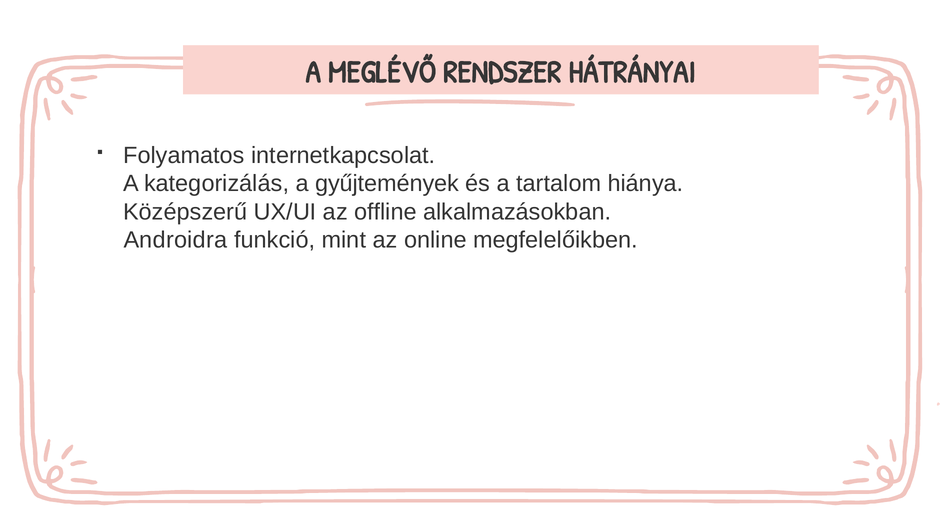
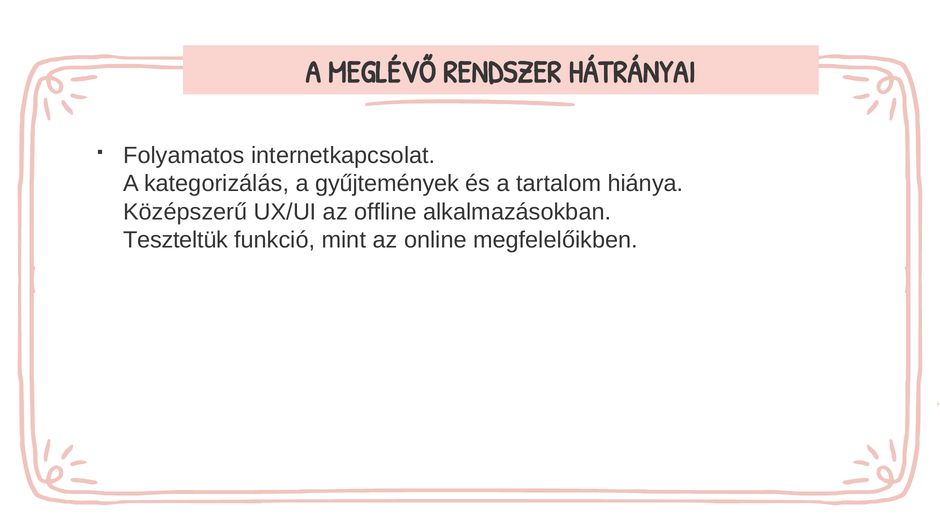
Androidra: Androidra -> Teszteltük (176, 240)
